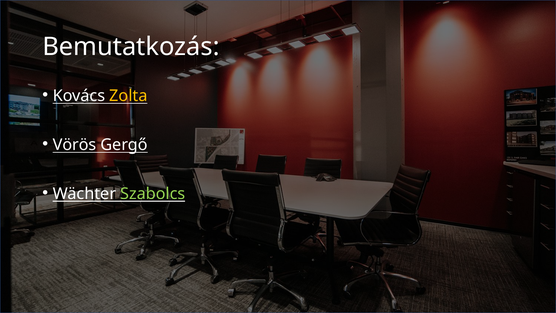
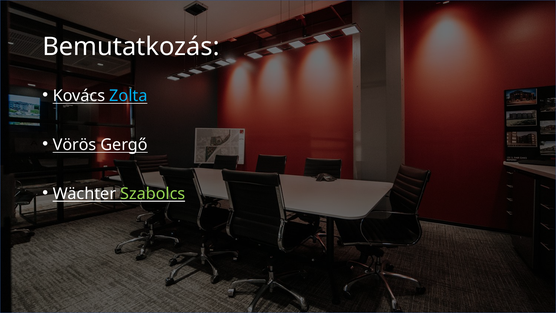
Zolta colour: yellow -> light blue (128, 96)
